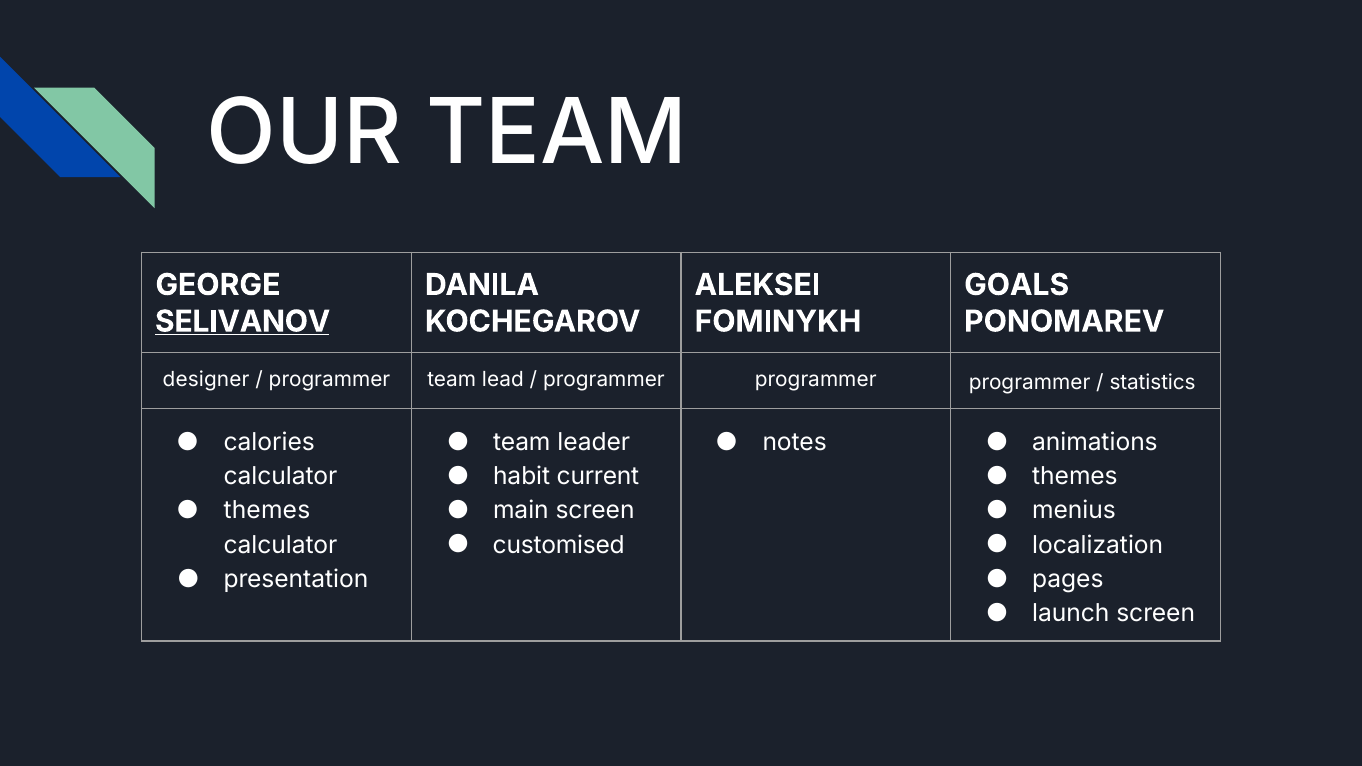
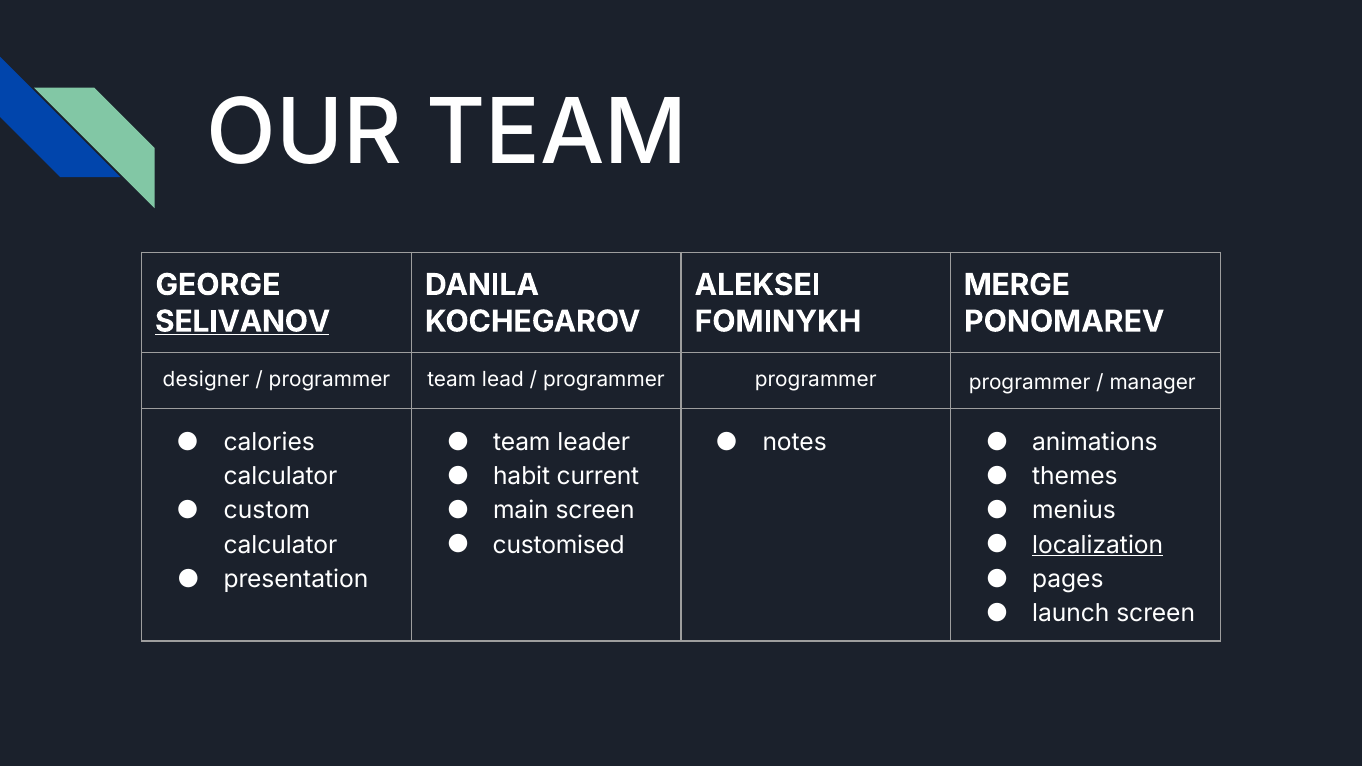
GOALS: GOALS -> MERGE (1017, 285)
statistics: statistics -> manager (1153, 383)
themes: themes -> custom (267, 511)
localization underline: none -> present (1098, 545)
